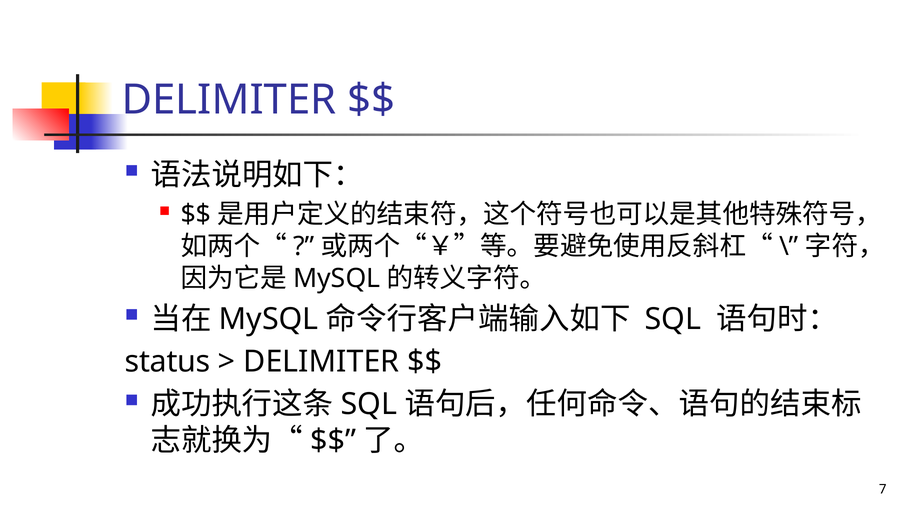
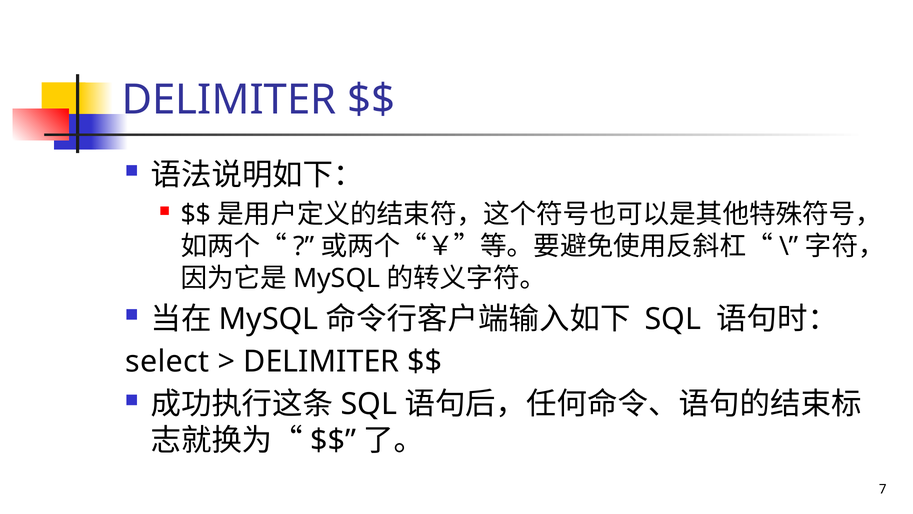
status: status -> select (167, 361)
